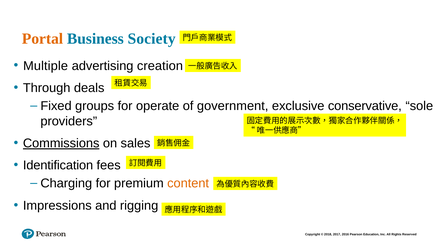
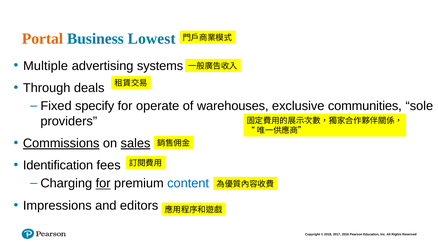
Society: Society -> Lowest (152, 39)
creation: creation -> systems (160, 66)
groups: groups -> specify (95, 106)
government: government -> warehouses (233, 106)
conservative: conservative -> communities (365, 106)
sales underline: none -> present (136, 144)
for underline: none -> present (103, 184)
content colour: orange -> blue (188, 184)
rigging: rigging -> editors (139, 206)
